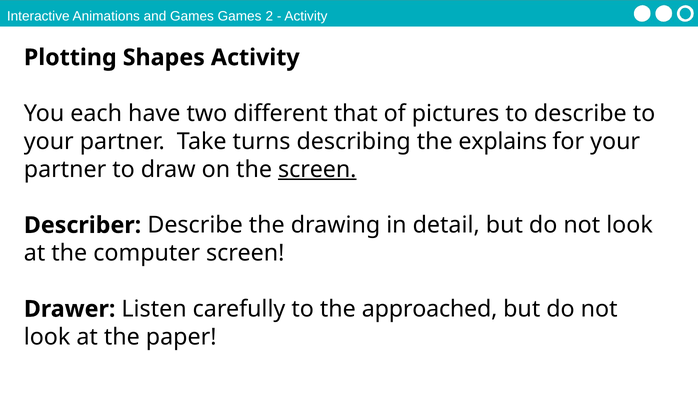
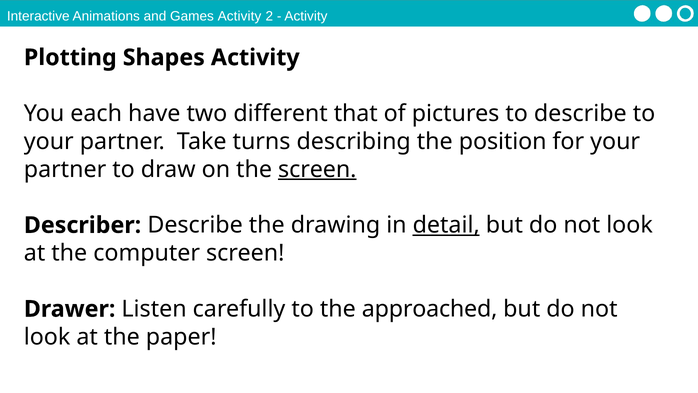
Games Games: Games -> Activity (240, 16)
explains: explains -> position (503, 141)
detail underline: none -> present (446, 225)
